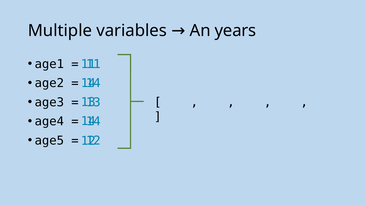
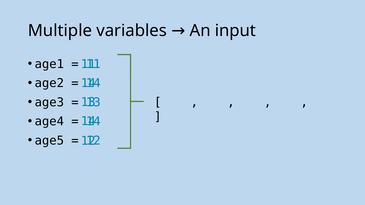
years: years -> input (235, 31)
